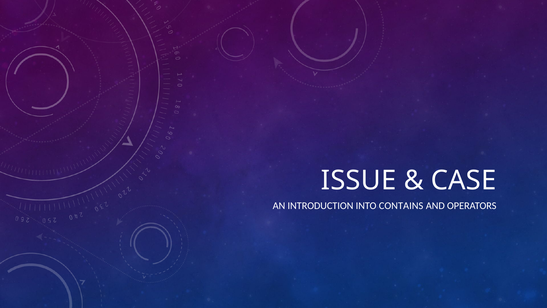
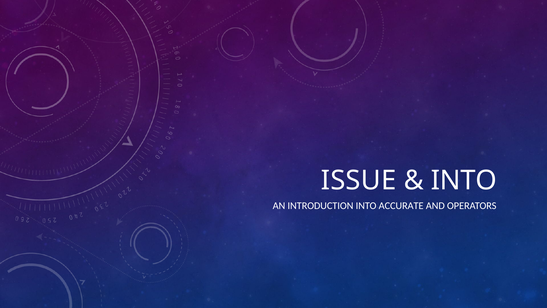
CASE: CASE -> INTO (464, 180)
CONTAINS: CONTAINS -> ACCURATE (401, 206)
